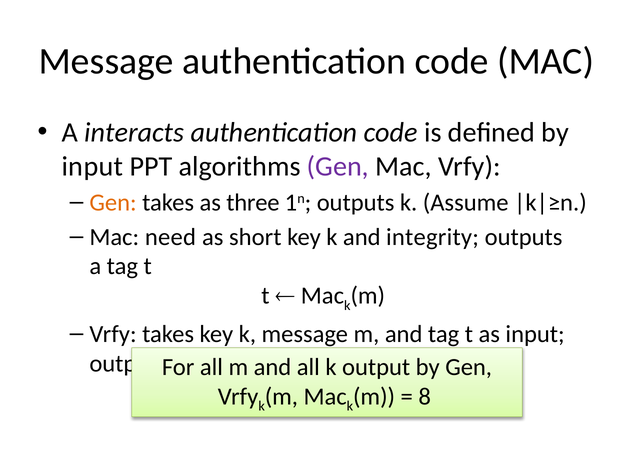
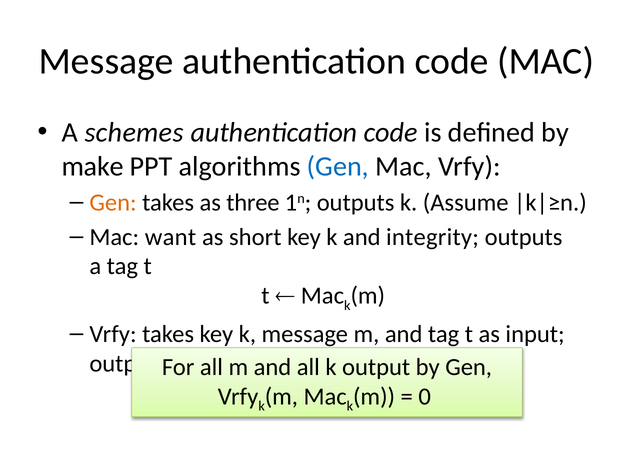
interacts: interacts -> schemes (134, 133)
input: input -> make (93, 167)
Gen colour: purple -> blue (338, 167)
need: need -> want (170, 237)
8: 8 -> 0 (425, 397)
